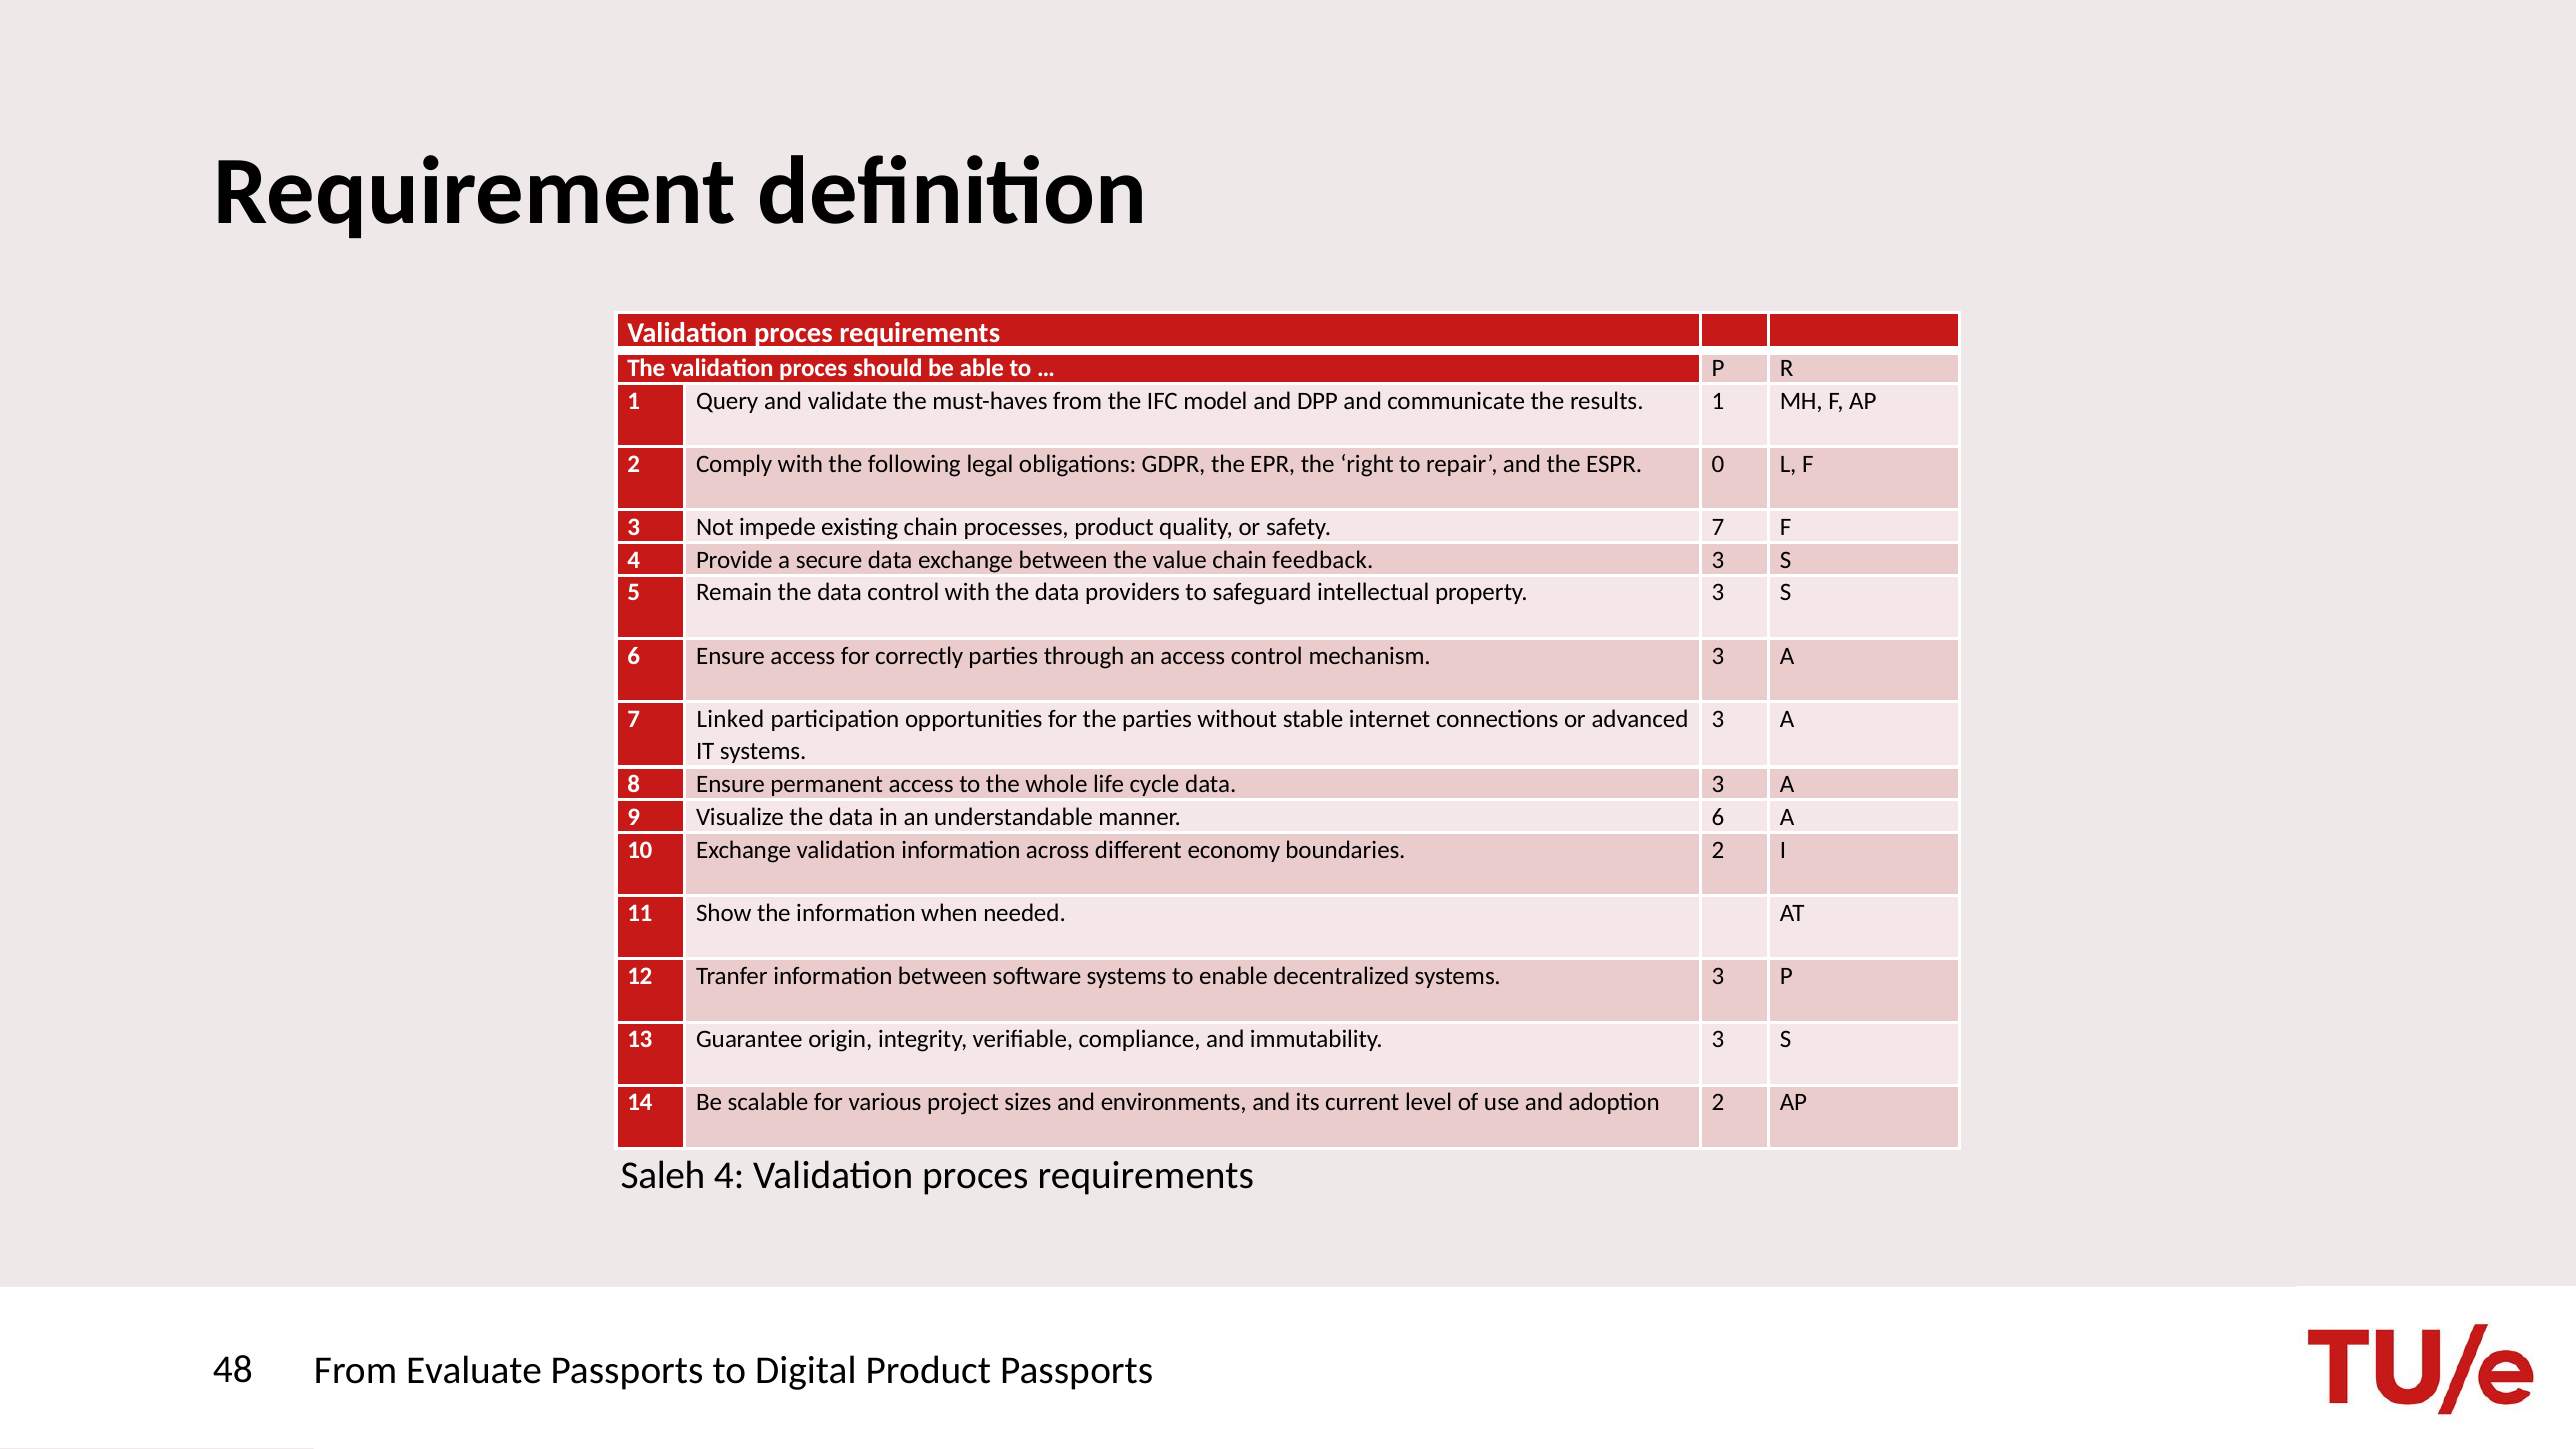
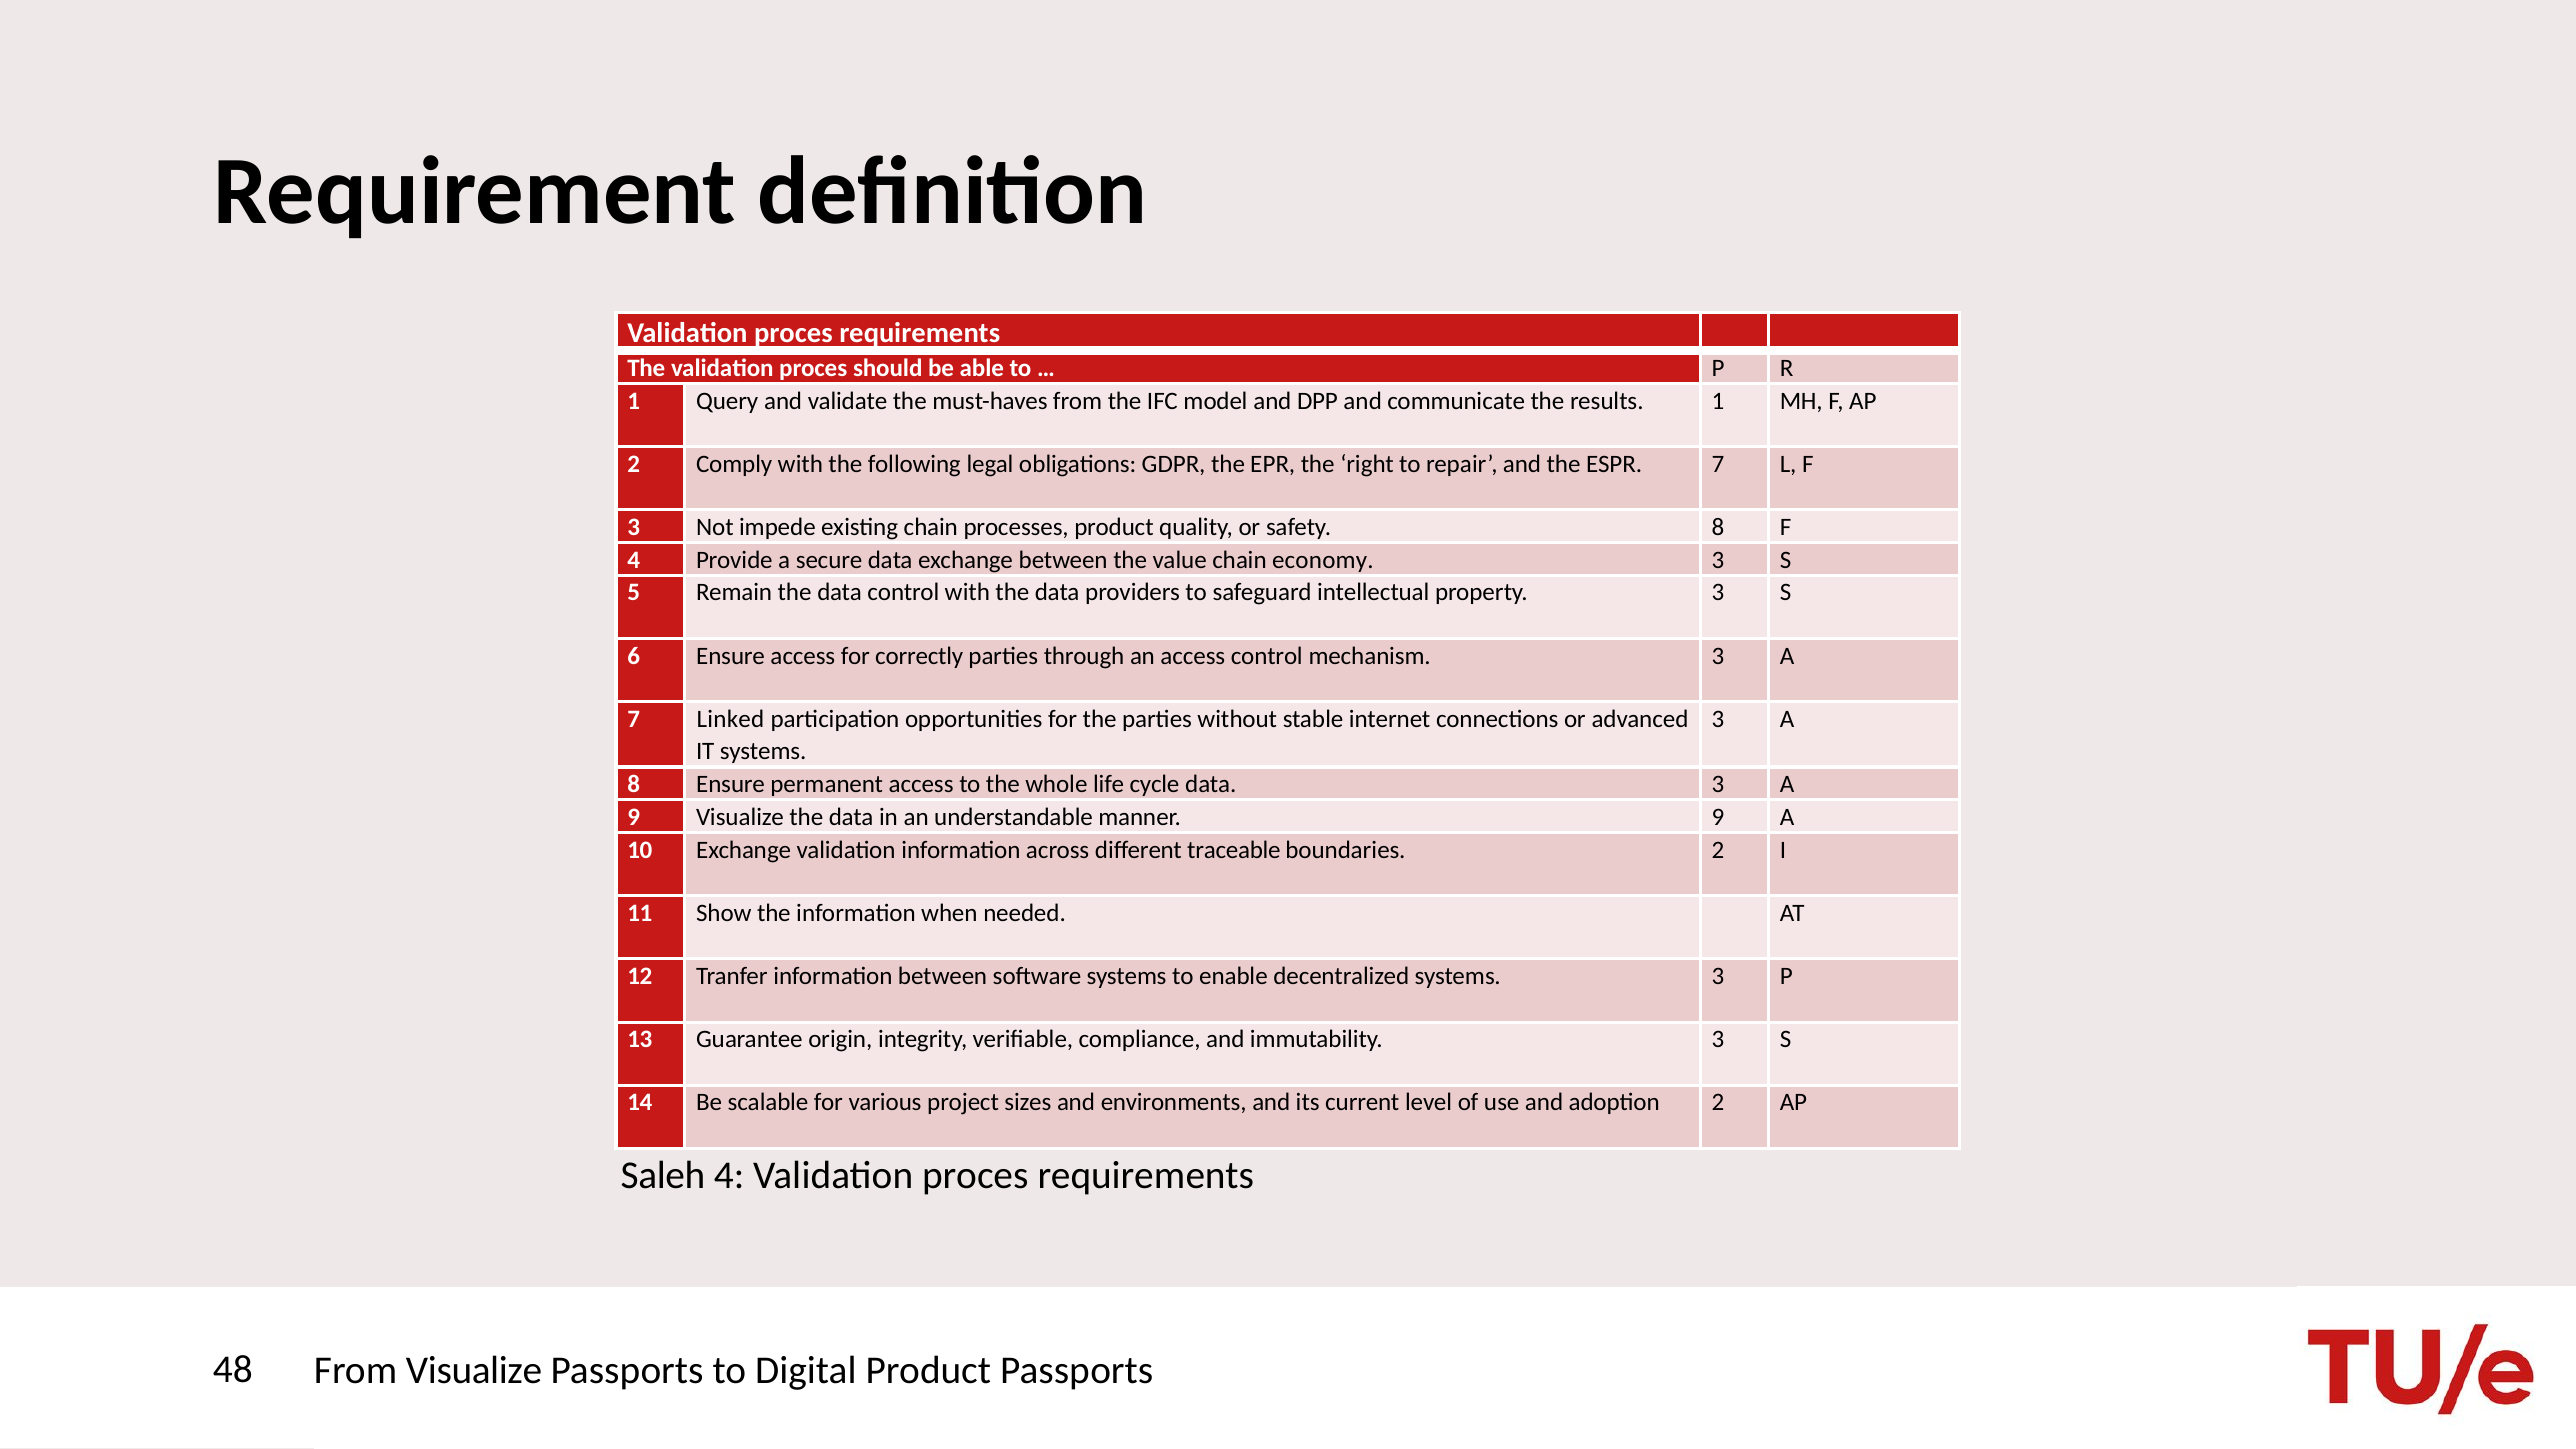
ESPR 0: 0 -> 7 (1718, 464)
safety 7: 7 -> 8 (1718, 527)
feedback: feedback -> economy (1323, 560)
manner 6: 6 -> 9 (1718, 817)
economy: economy -> traceable (1234, 850)
From Evaluate: Evaluate -> Visualize (474, 1370)
